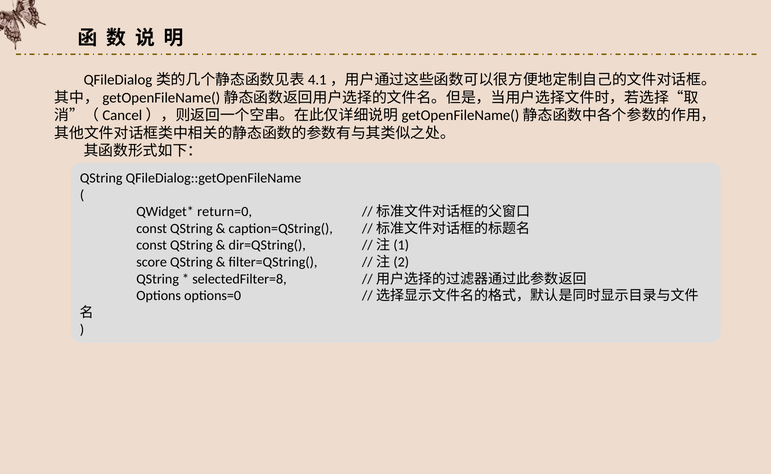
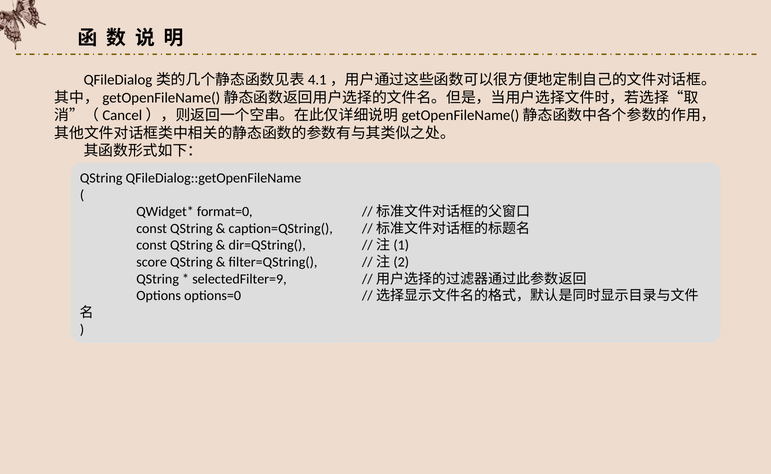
return=0: return=0 -> format=0 (225, 212)
selectedFilter=8: selectedFilter=8 -> selectedFilter=9 (239, 279)
